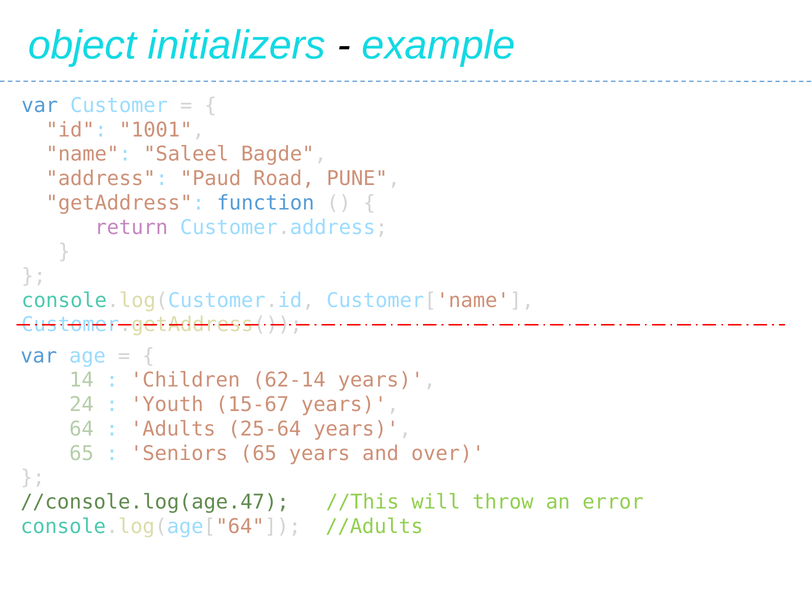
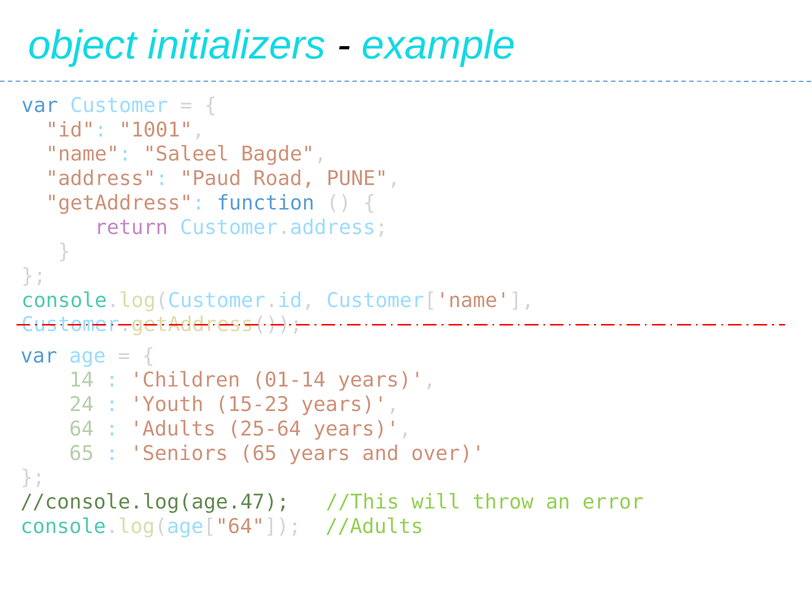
62-14: 62-14 -> 01-14 (289, 380)
15-67: 15-67 -> 15-23 (252, 405)
